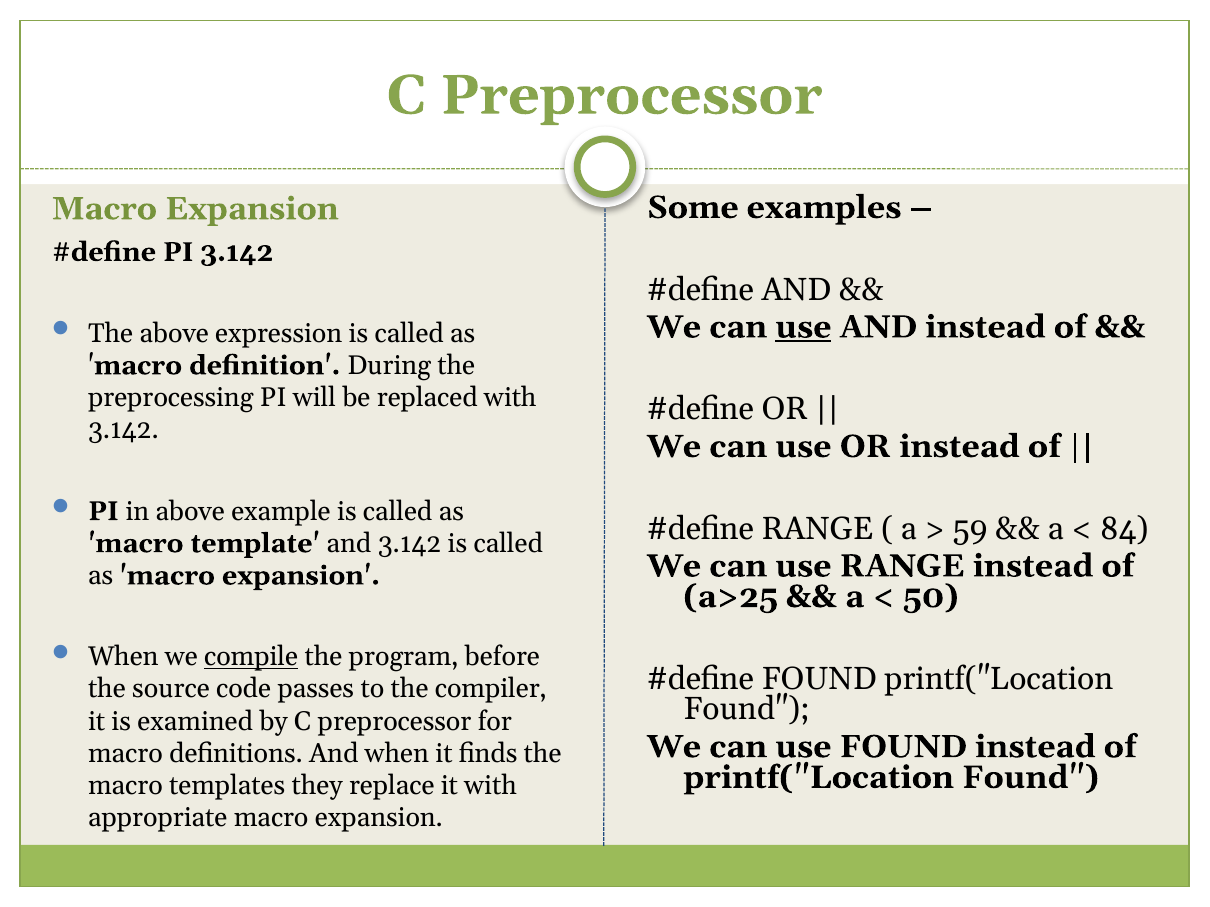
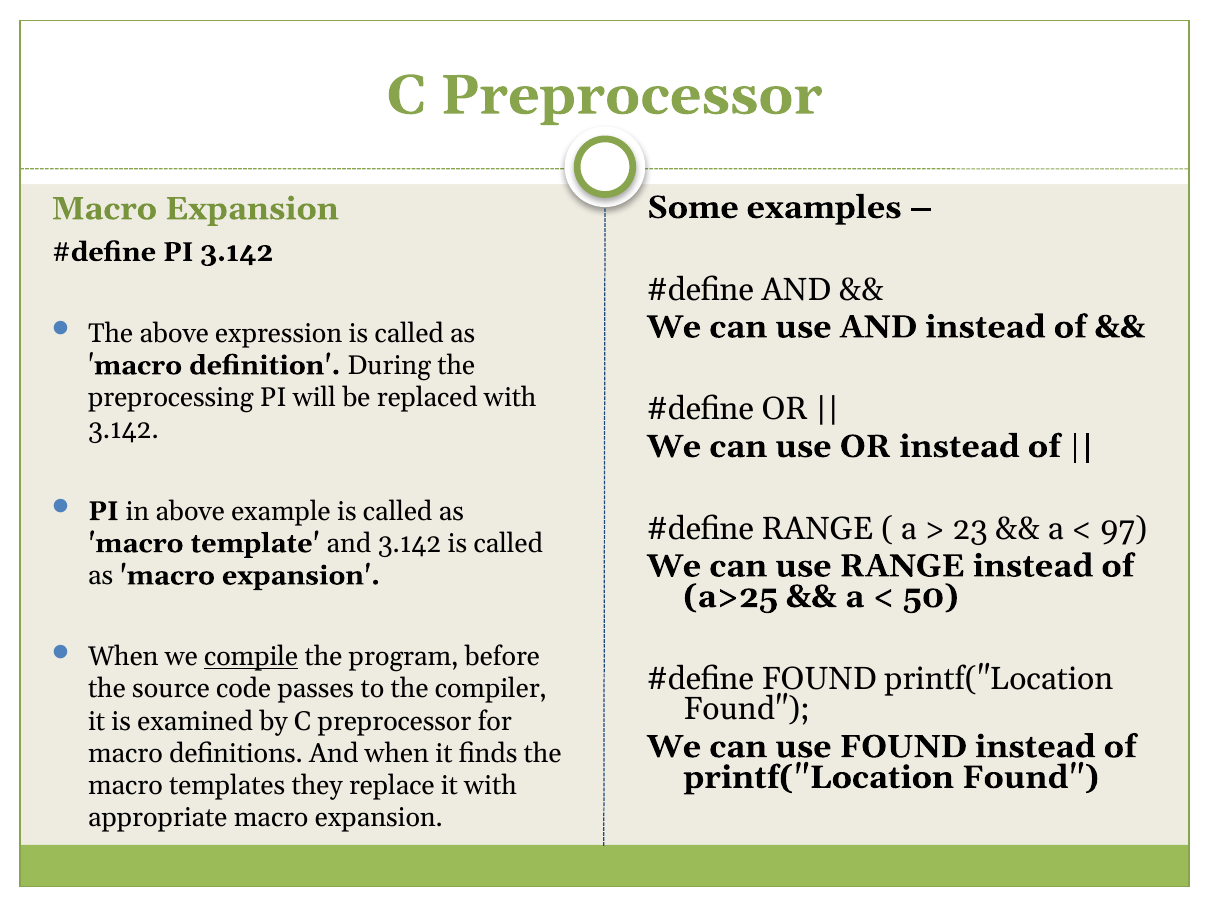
use underline: present -> none (803, 327)
59: 59 -> 23 (970, 529)
84: 84 -> 97 (1124, 529)
